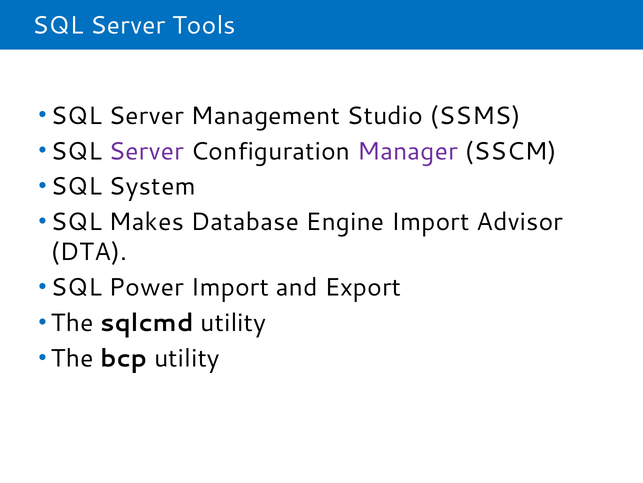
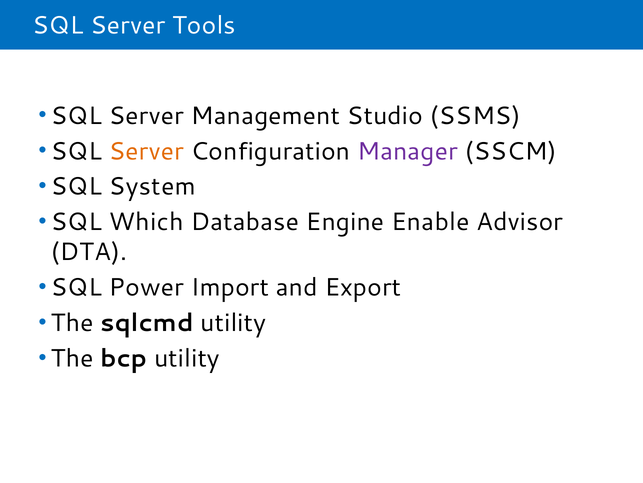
Server colour: purple -> orange (146, 151)
Makes: Makes -> Which (146, 222)
Engine Import: Import -> Enable (430, 222)
